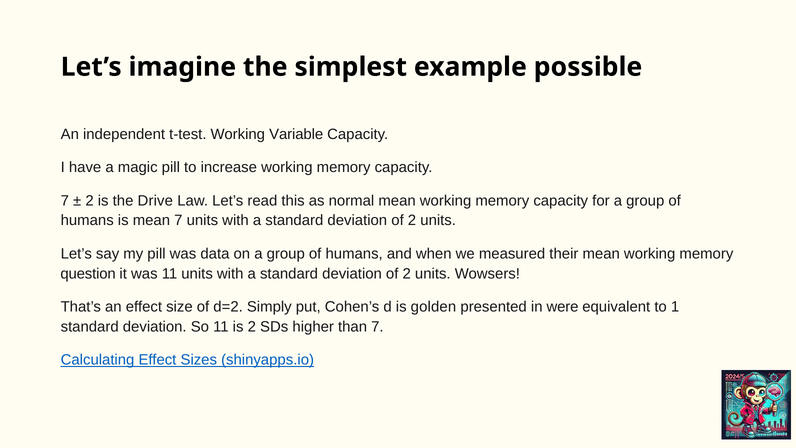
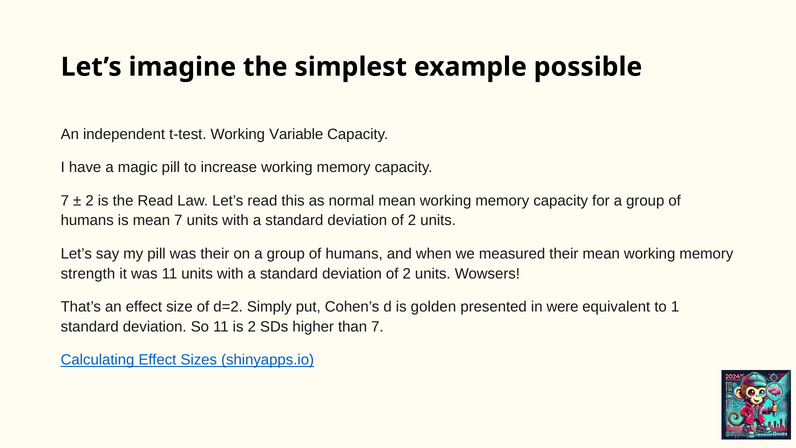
the Drive: Drive -> Read (155, 200)
was data: data -> their (215, 254)
question: question -> strength (88, 273)
